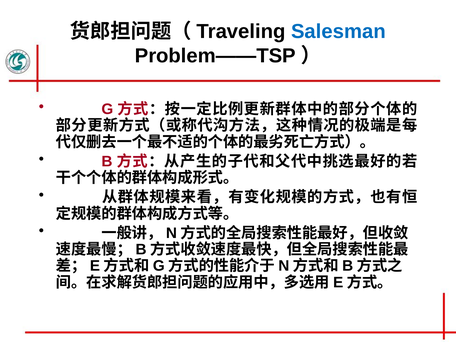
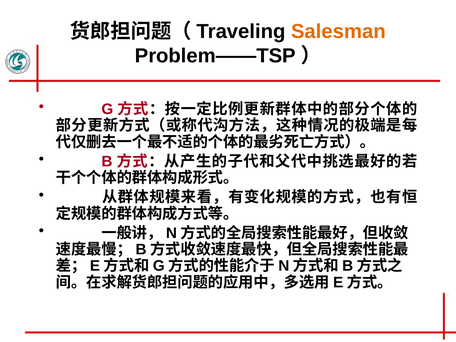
Salesman colour: blue -> orange (338, 31)
